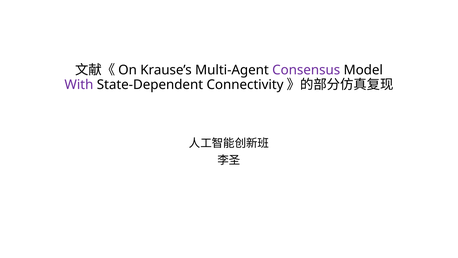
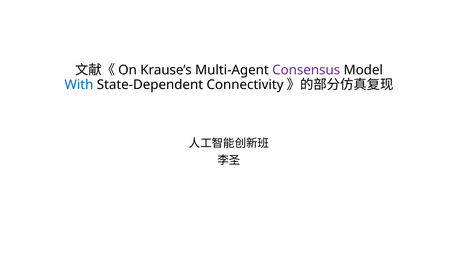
With colour: purple -> blue (79, 85)
